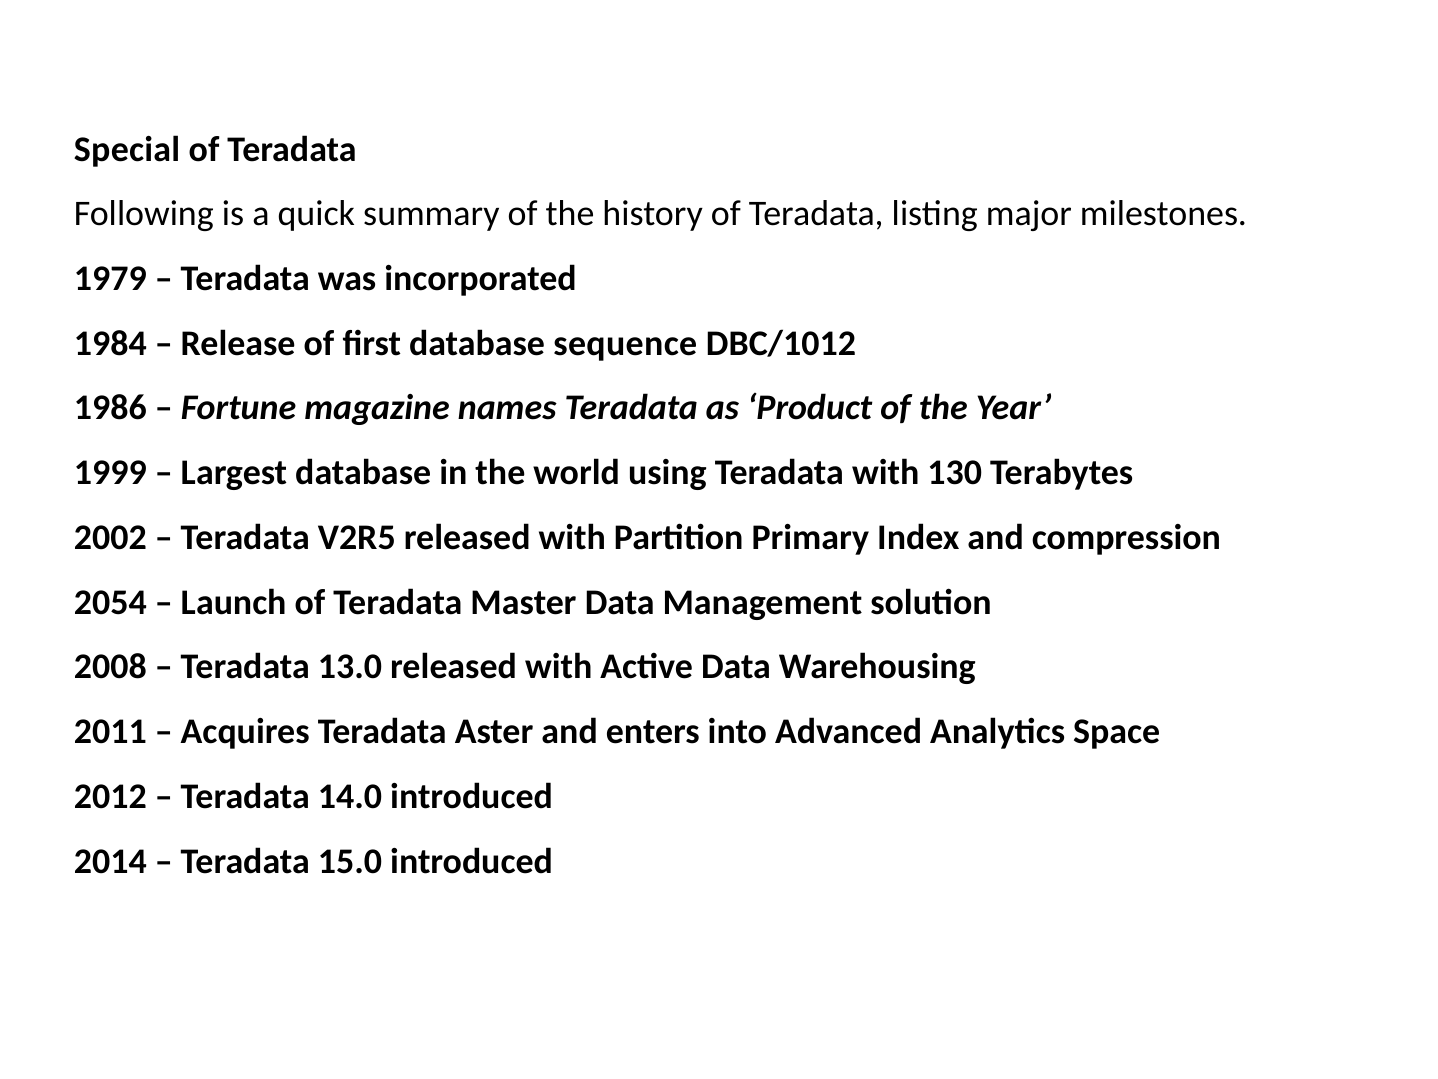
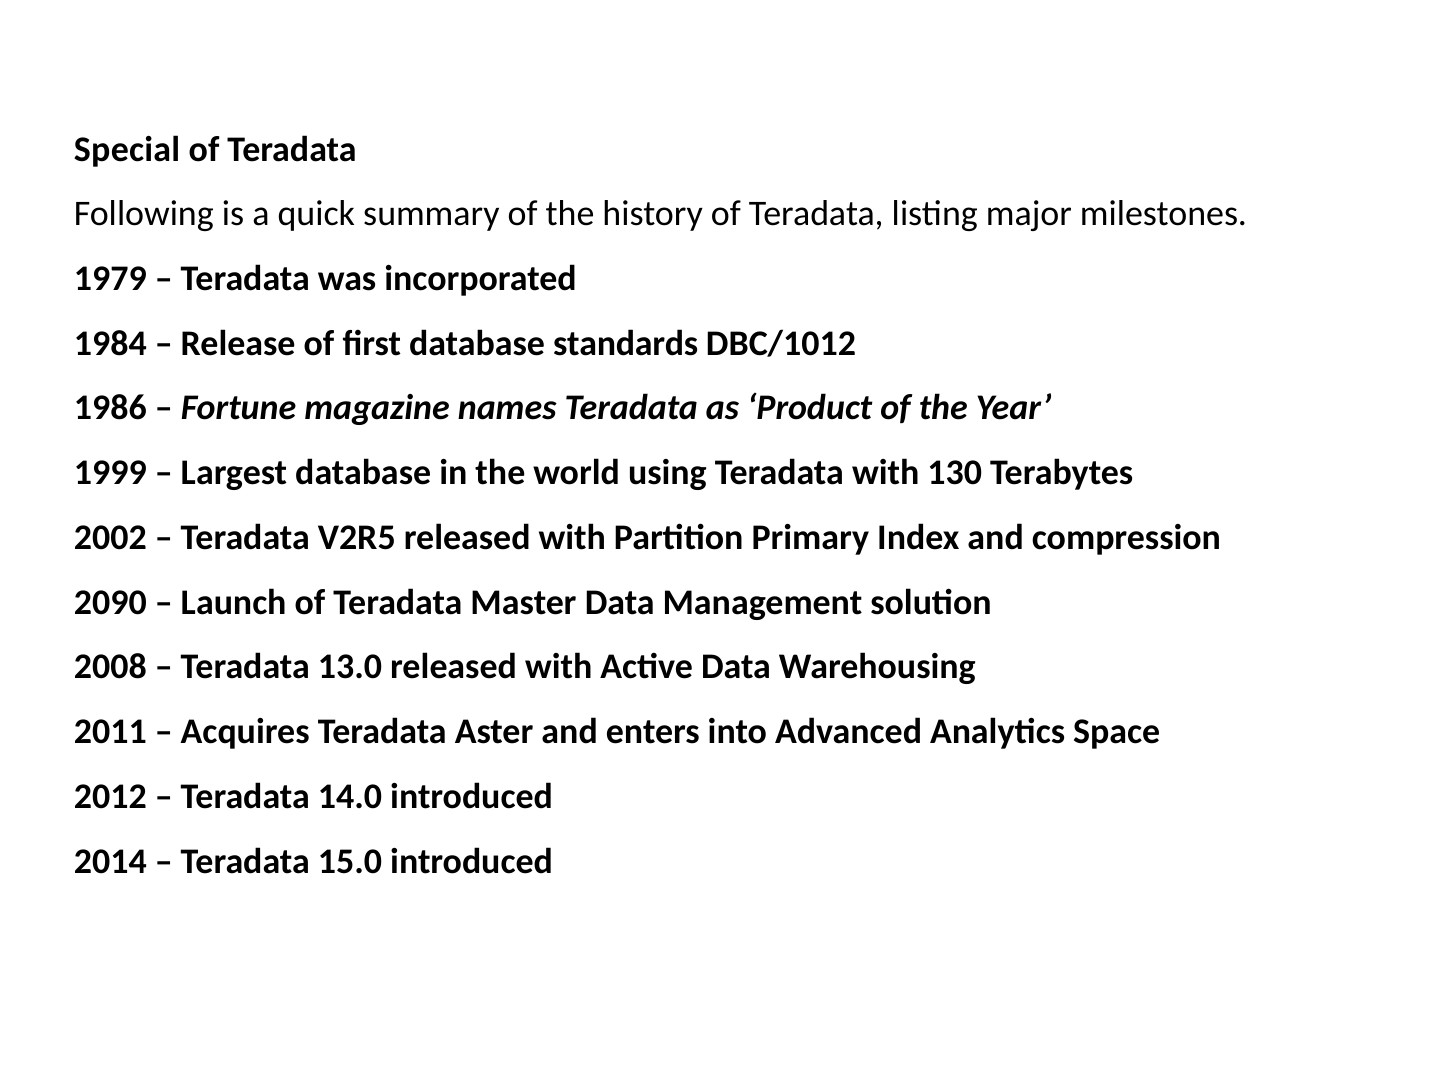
sequence: sequence -> standards (626, 343)
2054: 2054 -> 2090 (110, 602)
